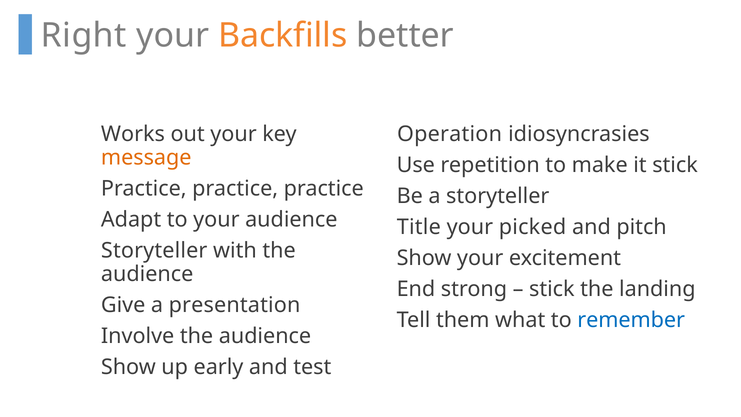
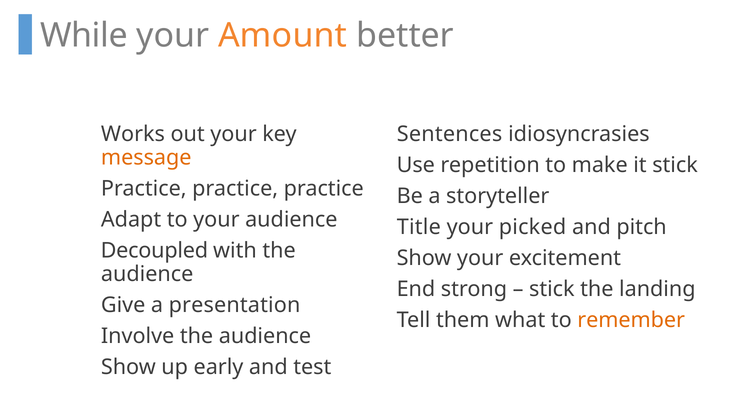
Right: Right -> While (84, 36)
Backfills: Backfills -> Amount (283, 36)
Operation: Operation -> Sentences (450, 134)
Storyteller: Storyteller -> Decoupled (154, 251)
remember colour: blue -> orange (631, 320)
